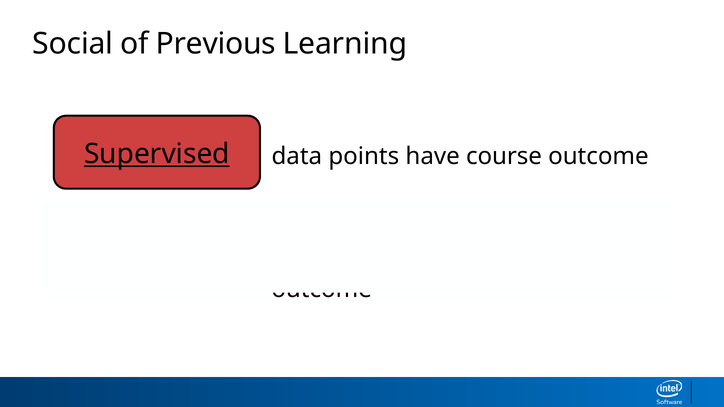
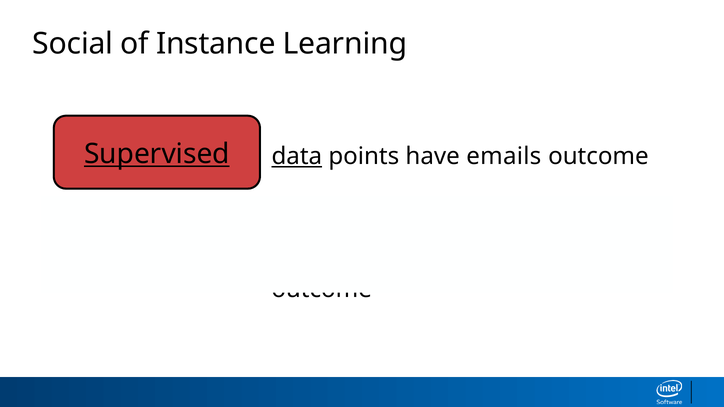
Previous: Previous -> Instance (216, 44)
data underline: none -> present (297, 157)
course: course -> emails (504, 157)
